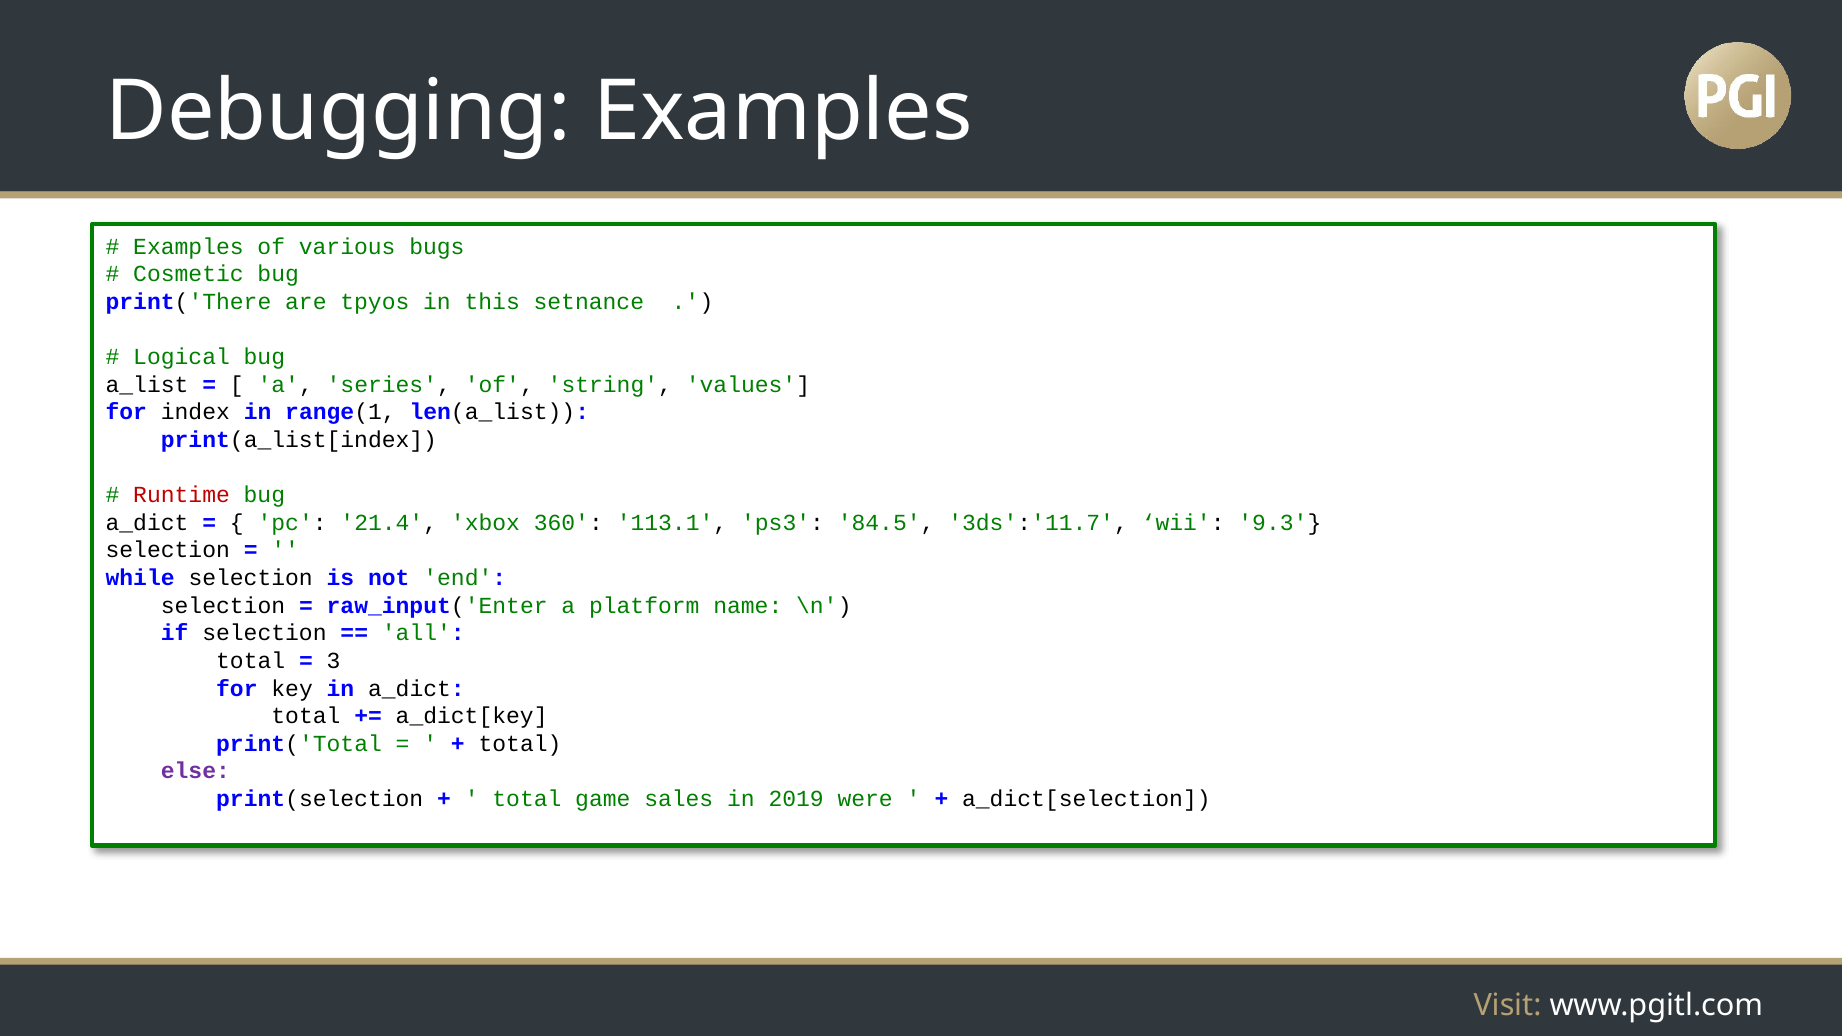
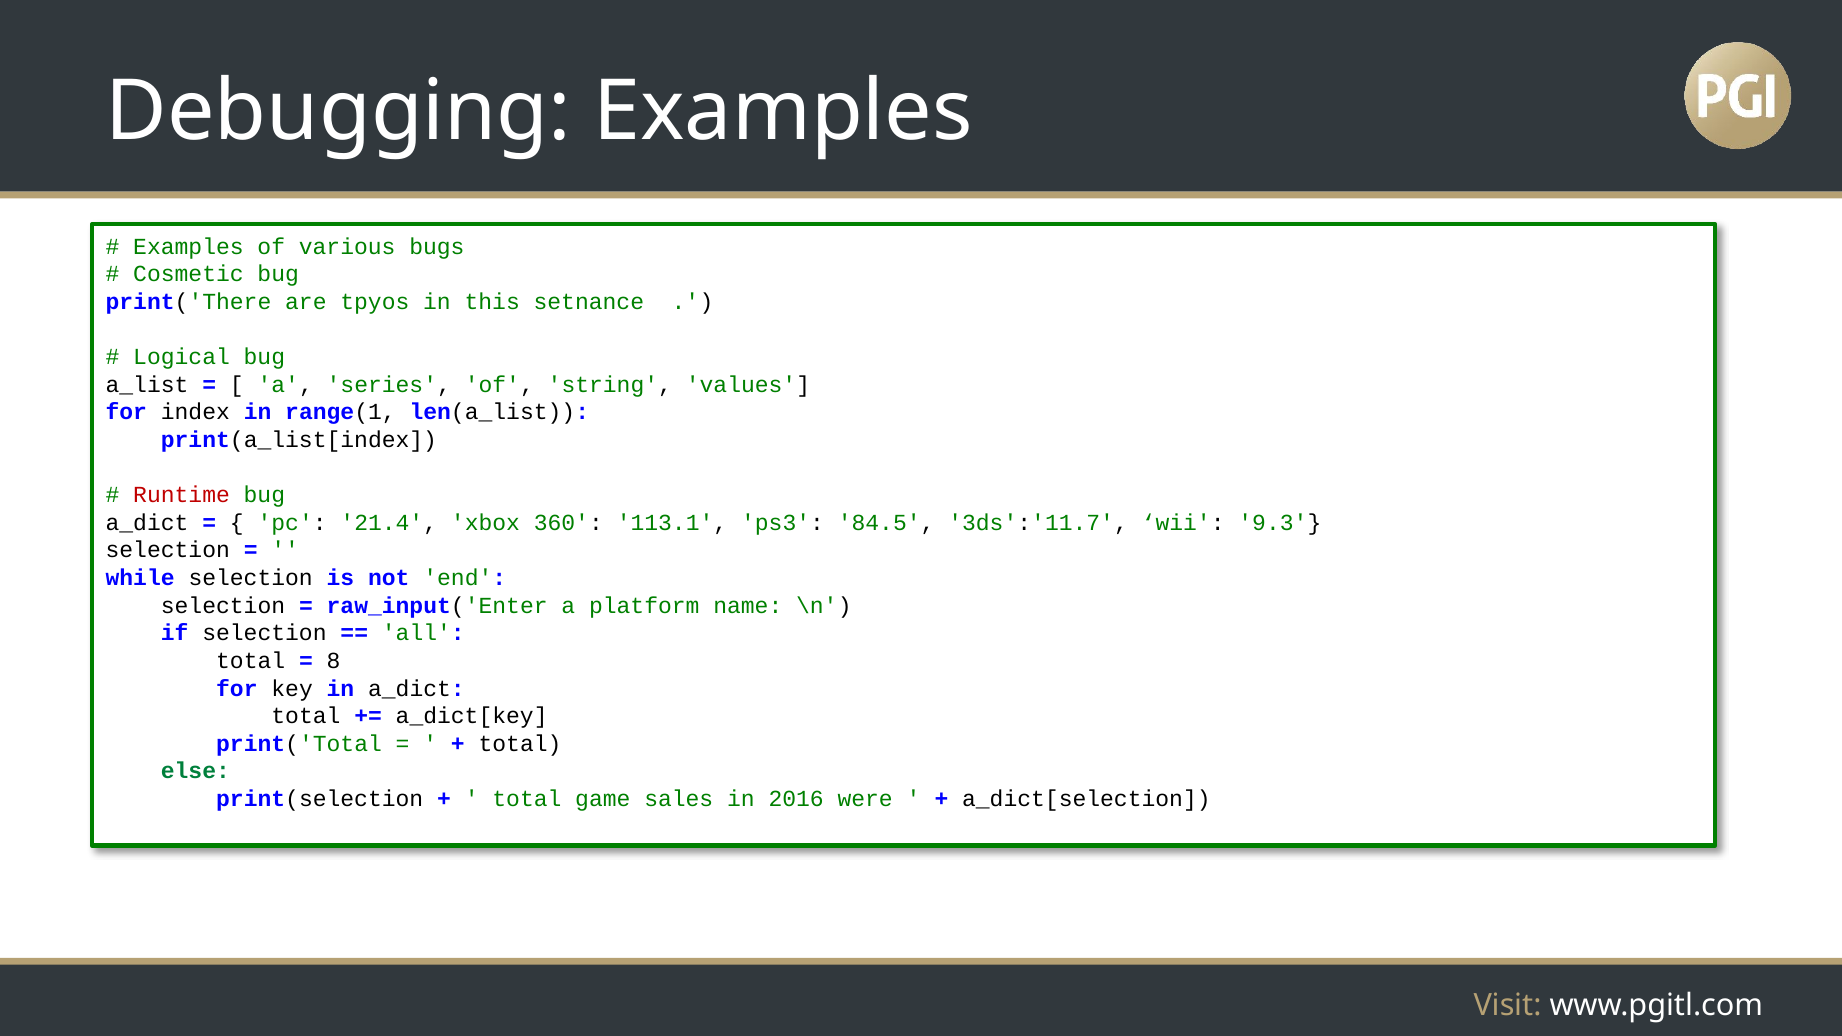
3: 3 -> 8 (334, 661)
else colour: purple -> green (195, 771)
2019: 2019 -> 2016 (796, 799)
